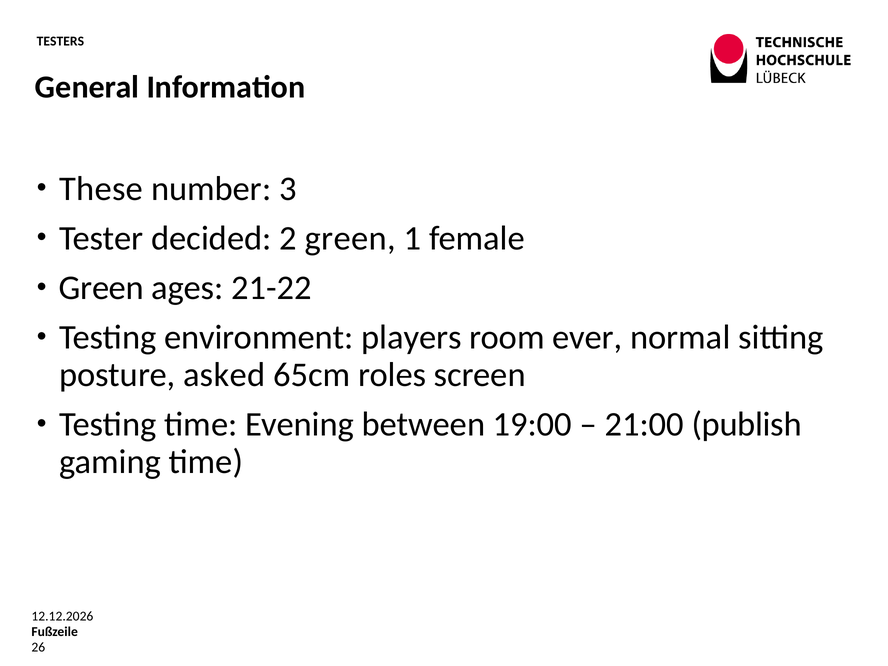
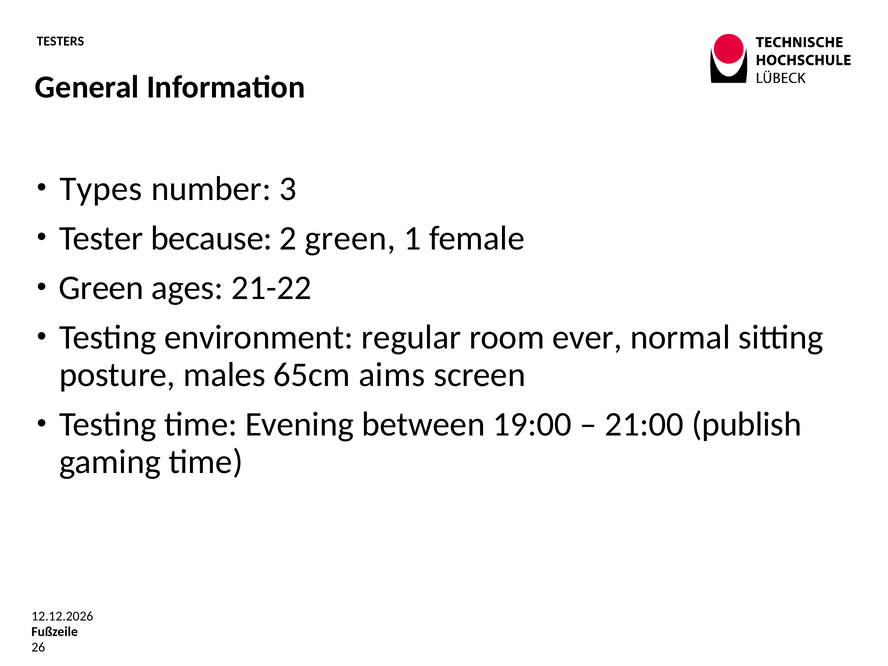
These: These -> Types (101, 189)
decided: decided -> because (212, 238)
players: players -> regular (411, 338)
asked: asked -> males (224, 375)
roles: roles -> aims (392, 375)
